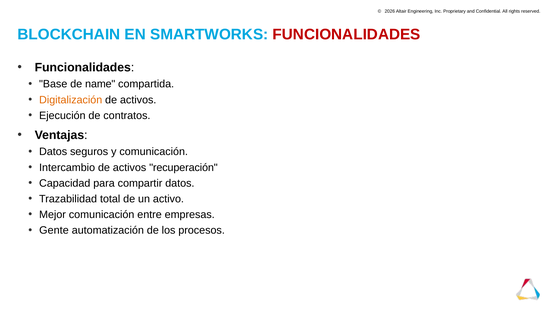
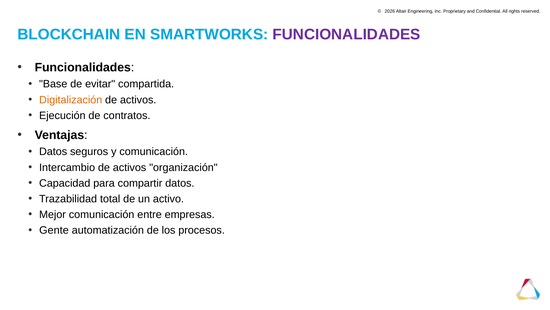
FUNCIONALIDADES colour: red -> purple (347, 34)
name: name -> evitar (100, 84)
recuperación: recuperación -> organización (183, 167)
